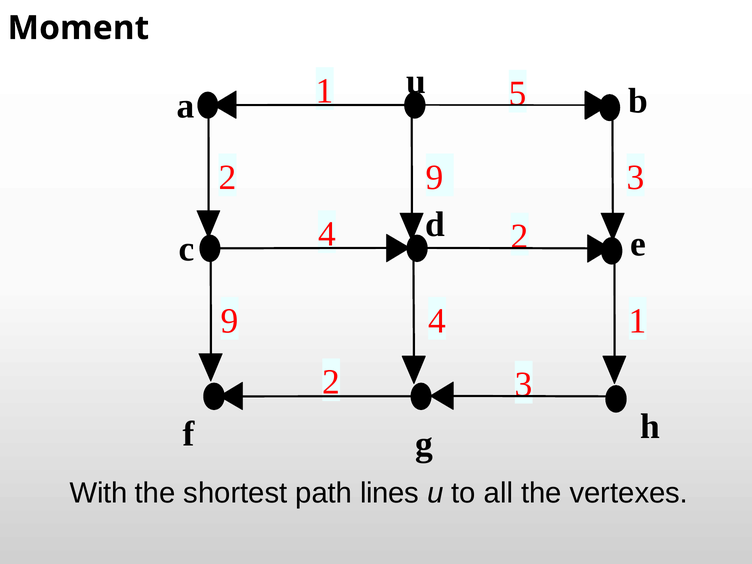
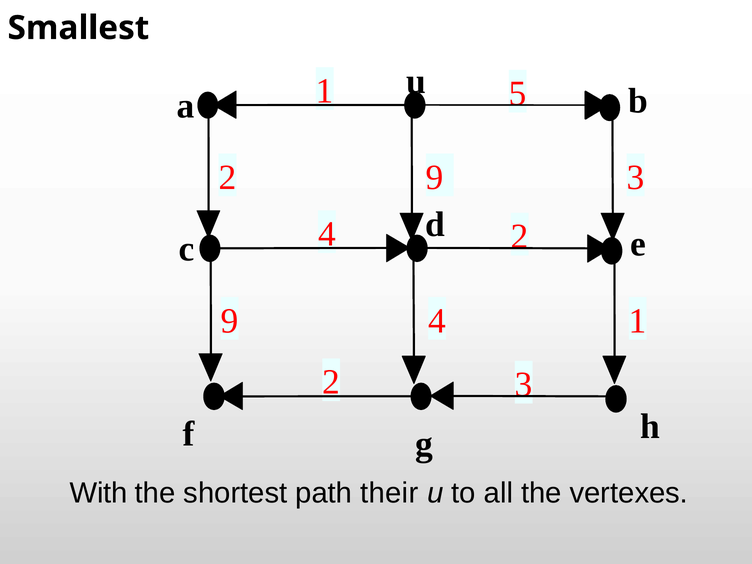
Moment: Moment -> Smallest (78, 28)
lines: lines -> their (389, 493)
